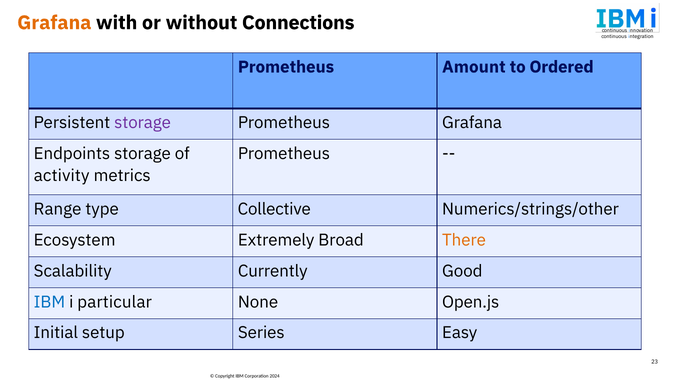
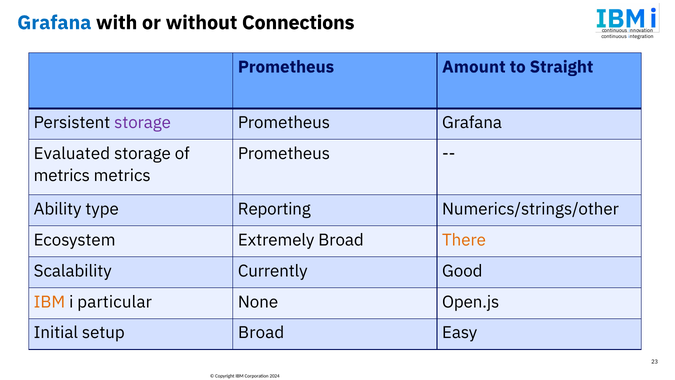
Grafana colour: orange -> blue (54, 23)
Ordered: Ordered -> Straight (561, 67)
Endpoints: Endpoints -> Evaluated (72, 153)
activity: activity -> metrics (62, 175)
Range: Range -> Ability (58, 209)
Collective: Collective -> Reporting (274, 209)
IBM colour: blue -> orange (49, 302)
setup Series: Series -> Broad (261, 333)
